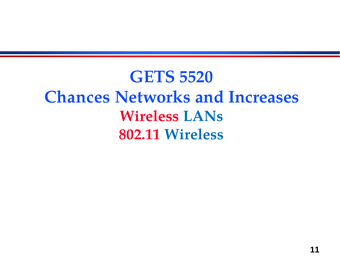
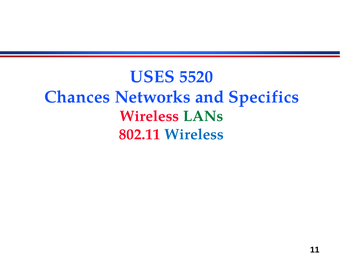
GETS: GETS -> USES (152, 77)
Increases: Increases -> Specifics (264, 97)
LANs colour: blue -> green (203, 116)
